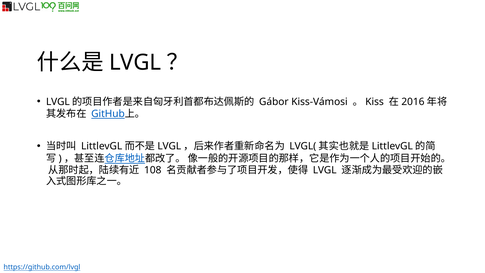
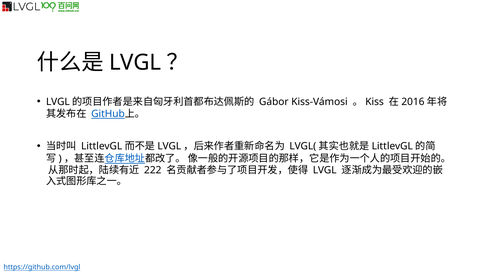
108: 108 -> 222 (153, 170)
